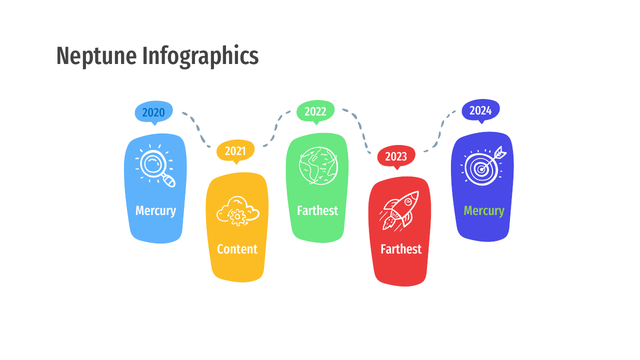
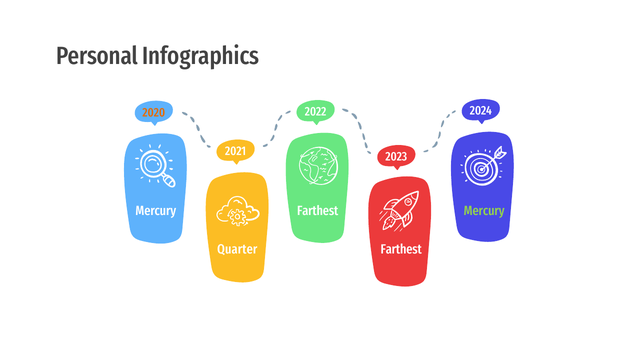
Neptune: Neptune -> Personal (97, 56)
2020 colour: blue -> orange (154, 113)
Content: Content -> Quarter (237, 249)
